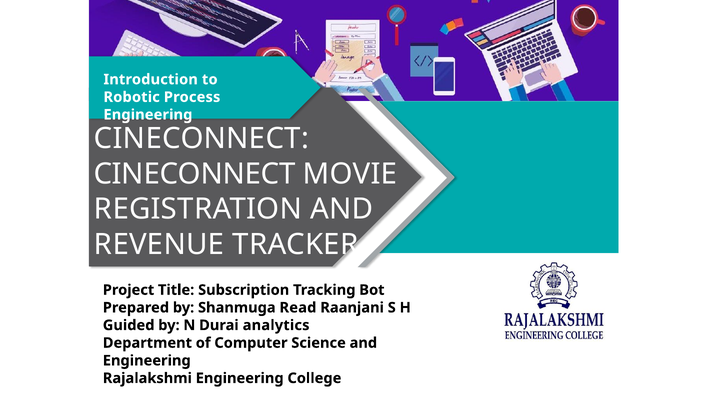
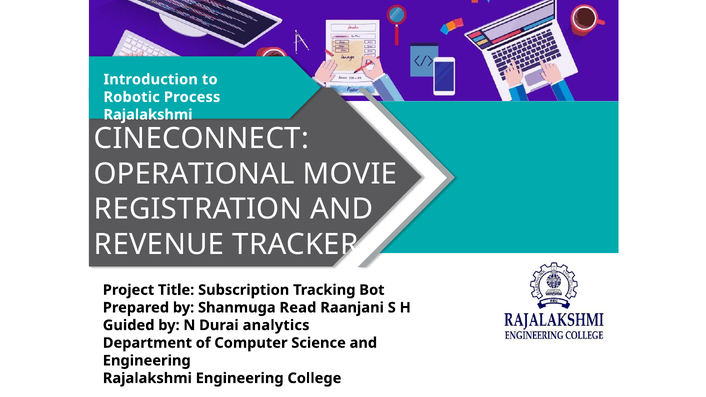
Engineering: Engineering -> Rajalakshmi (148, 115)
CINECONNECT: CINECONNECT -> OPERATIONAL (194, 174)
